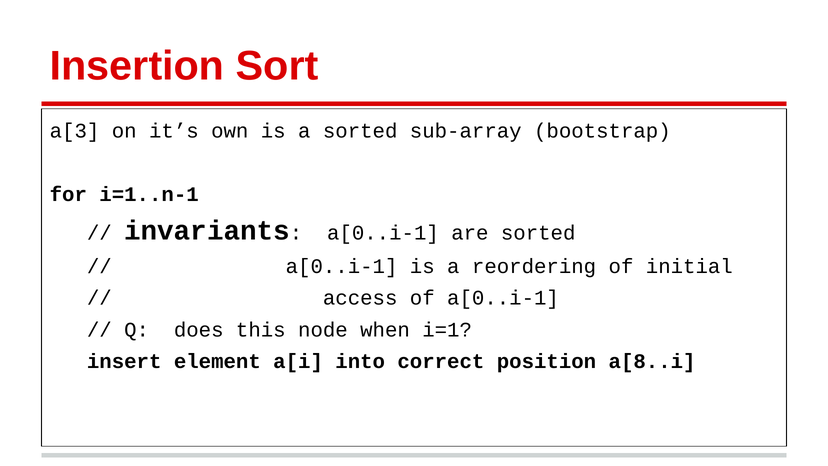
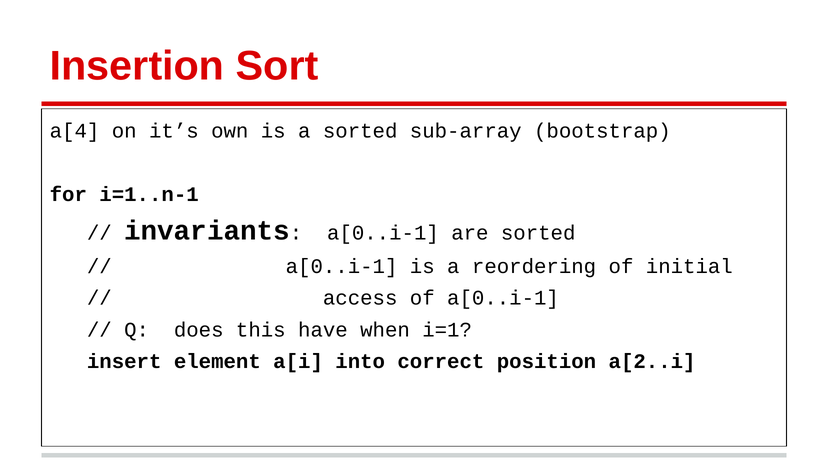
a[3: a[3 -> a[4 (75, 131)
node: node -> have (323, 330)
a[8..i: a[8..i -> a[2..i (652, 361)
